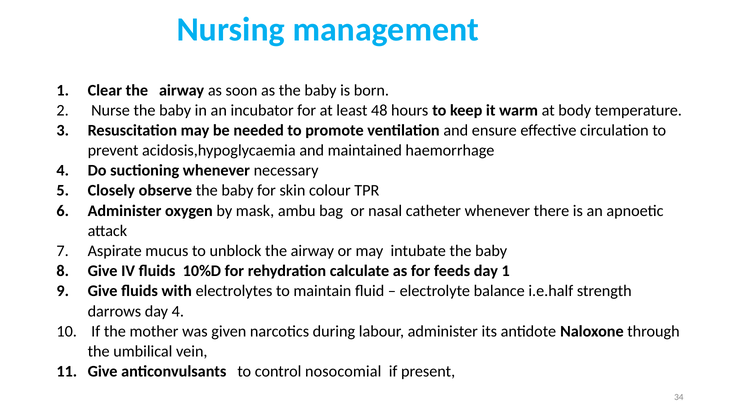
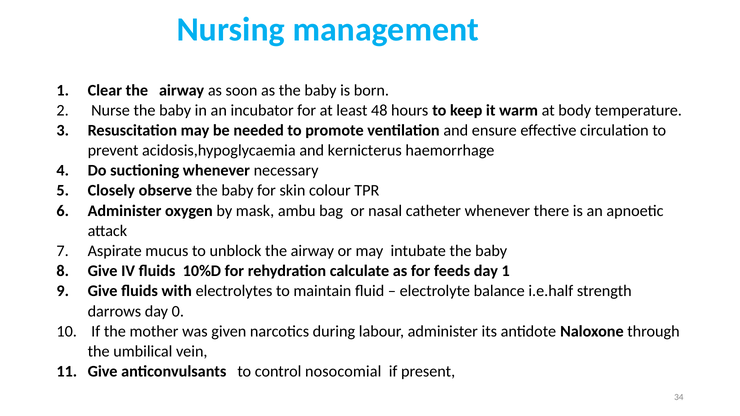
maintained: maintained -> kernicterus (365, 151)
day 4: 4 -> 0 (178, 311)
